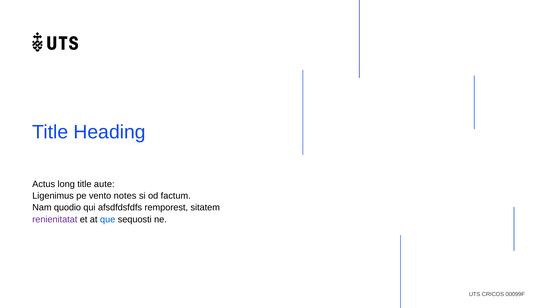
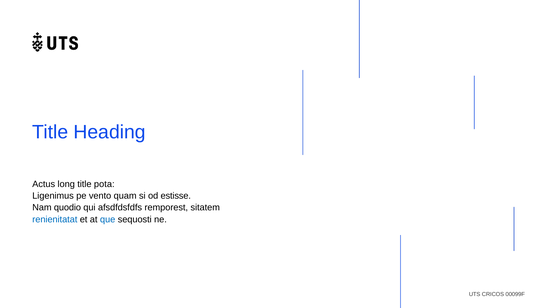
aute: aute -> pota (104, 184)
notes: notes -> quam (125, 196)
factum: factum -> estisse (176, 196)
renienitatat colour: purple -> blue (55, 220)
